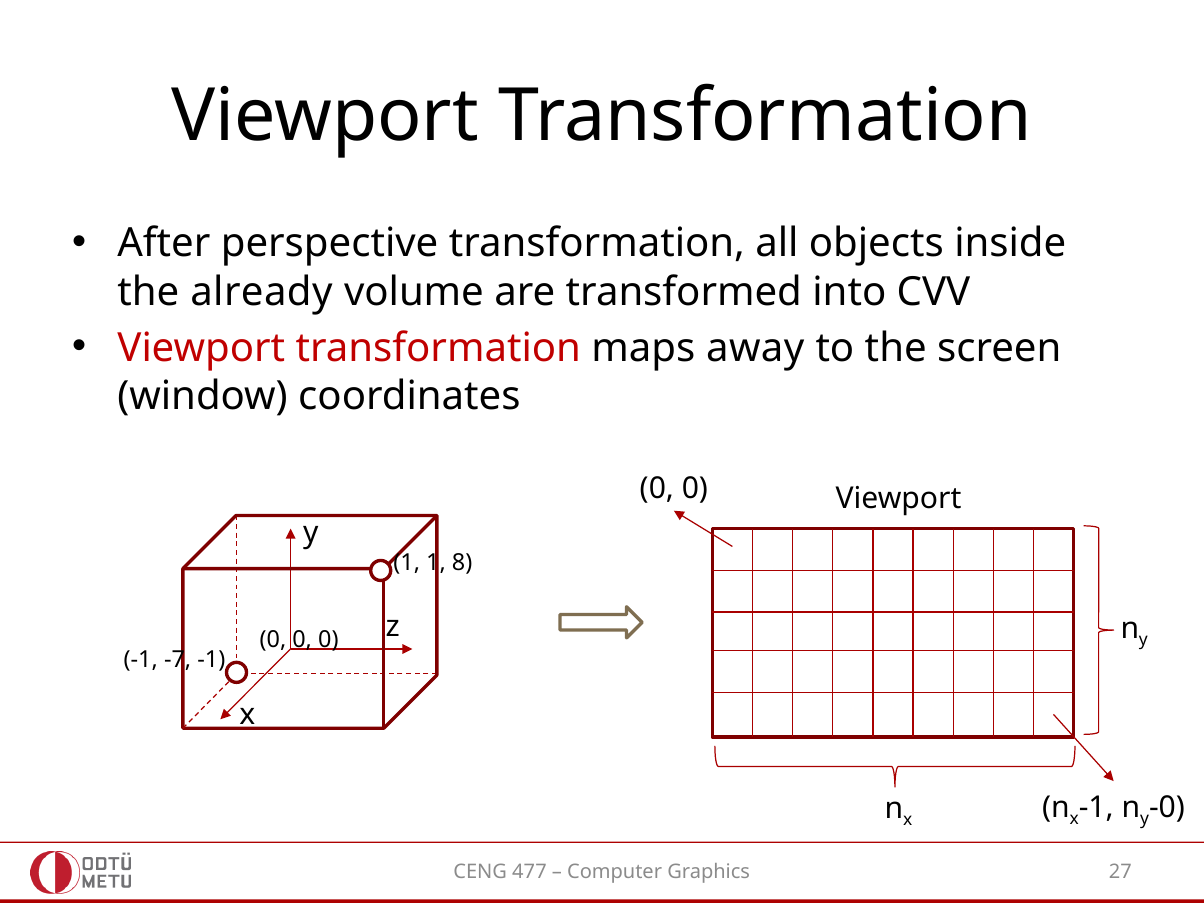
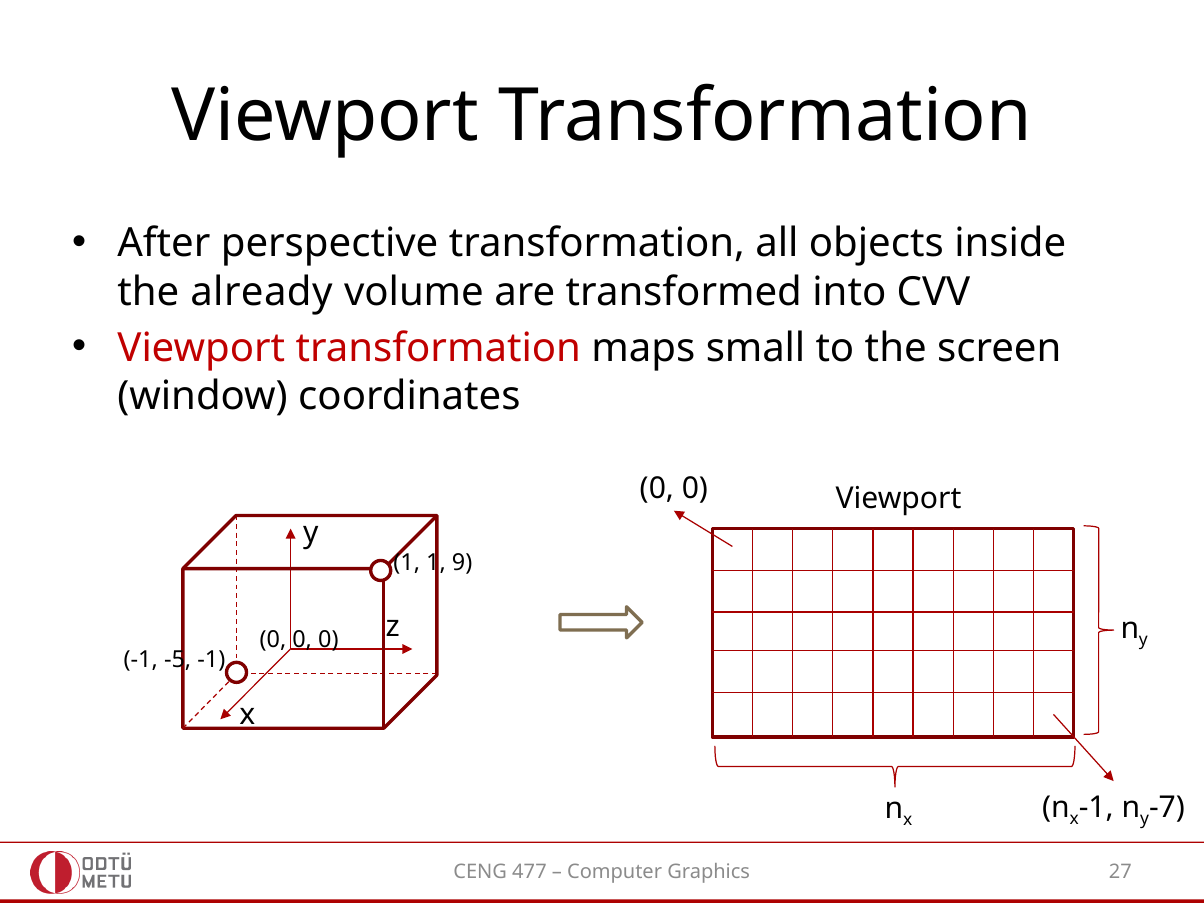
away: away -> small (756, 348)
8: 8 -> 9 (462, 563)
-7: -7 -> -5 (178, 659)
-0: -0 -> -7 (1167, 807)
